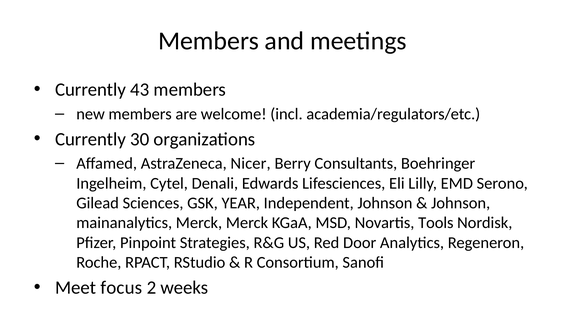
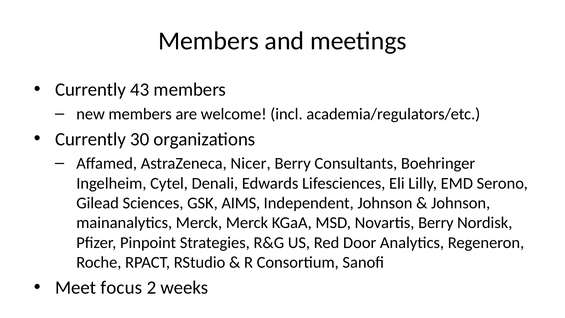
YEAR: YEAR -> AIMS (241, 203)
Novartis Tools: Tools -> Berry (436, 223)
